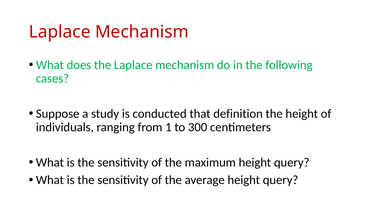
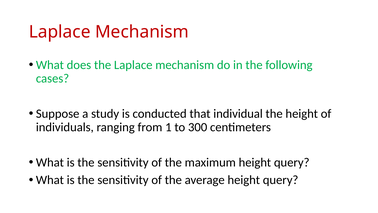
definition: definition -> individual (238, 113)
